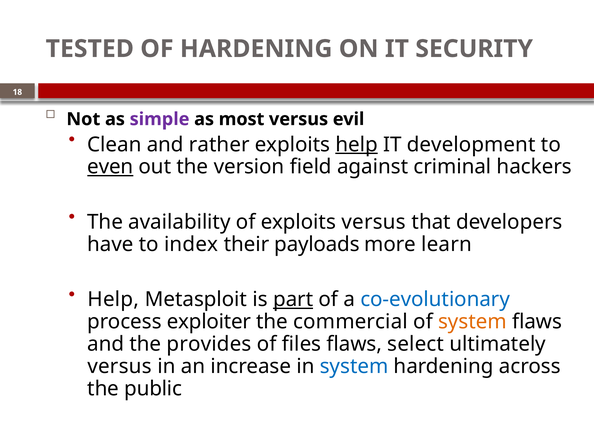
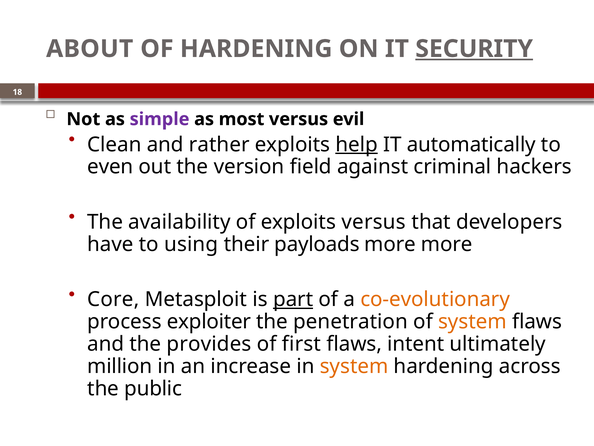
TESTED: TESTED -> ABOUT (90, 49)
SECURITY underline: none -> present (474, 49)
development: development -> automatically (471, 144)
even underline: present -> none (110, 167)
index: index -> using (191, 244)
more learn: learn -> more (447, 244)
Help: Help -> Core (113, 299)
co-evolutionary colour: blue -> orange (435, 299)
commercial: commercial -> penetration (351, 321)
files: files -> first (301, 344)
select: select -> intent (416, 344)
versus: versus -> million (120, 366)
system colour: blue -> orange (354, 366)
